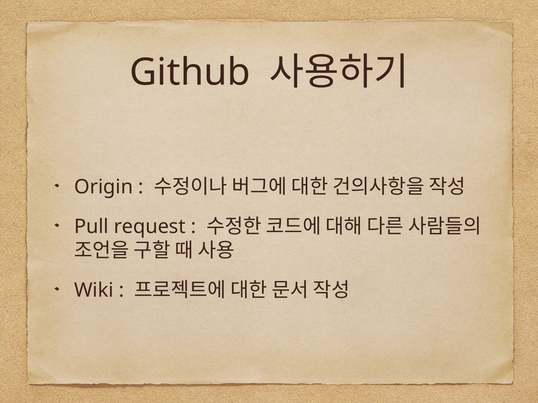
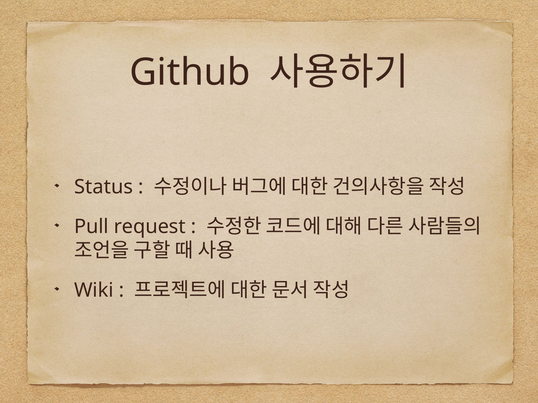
Origin: Origin -> Status (104, 187)
